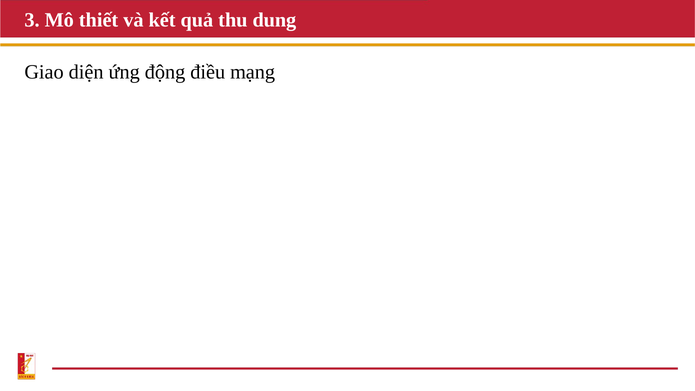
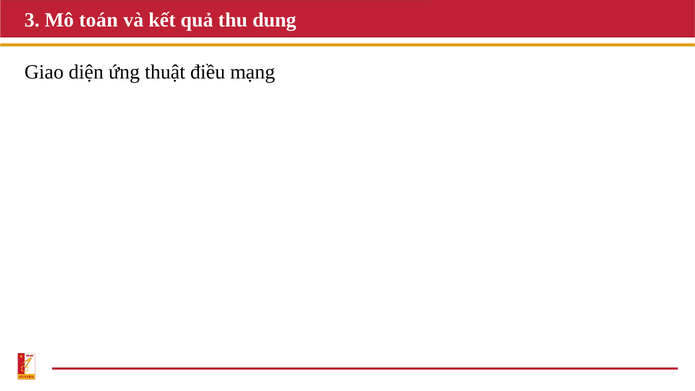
thiết: thiết -> toán (98, 20)
động: động -> thuật (165, 72)
